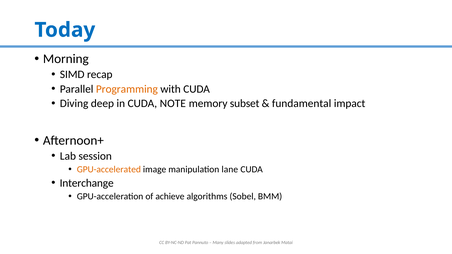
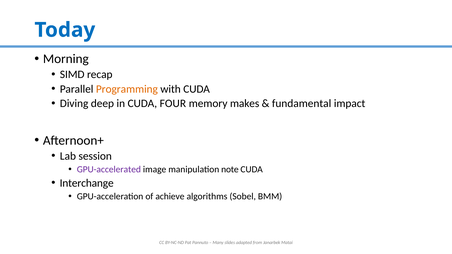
NOTE: NOTE -> FOUR (173, 104)
subset: subset -> makes (245, 104)
GPU-accelerated colour: orange -> purple (109, 170)
lane: lane -> note (230, 170)
